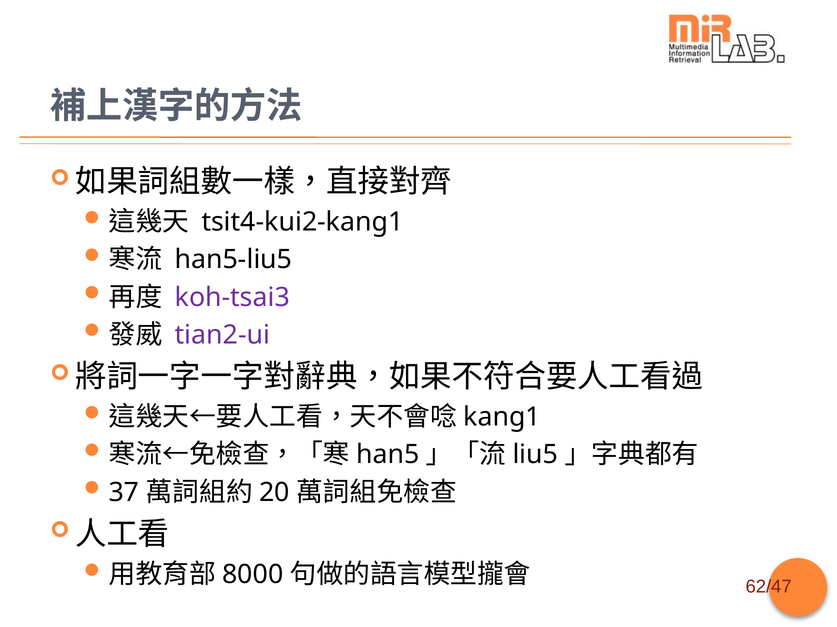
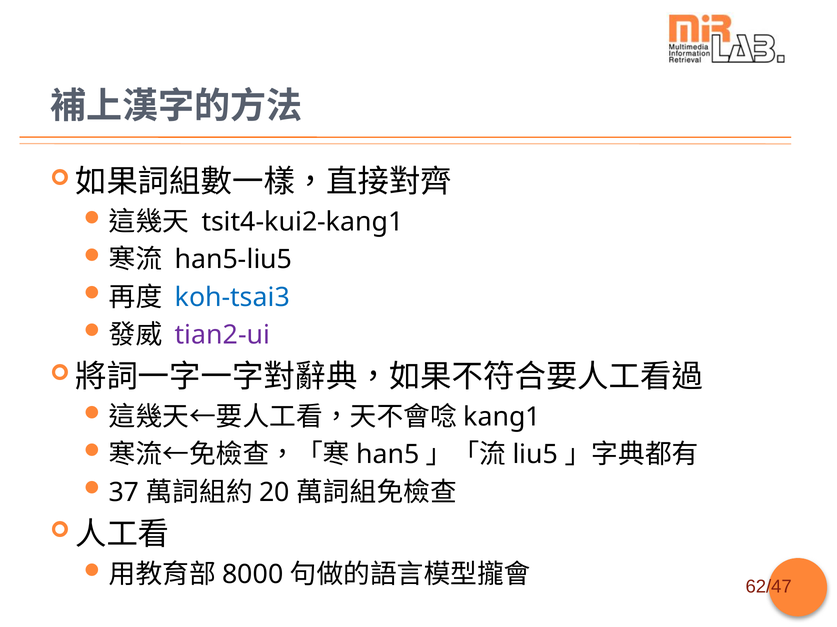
koh-tsai3 colour: purple -> blue (232, 298)
